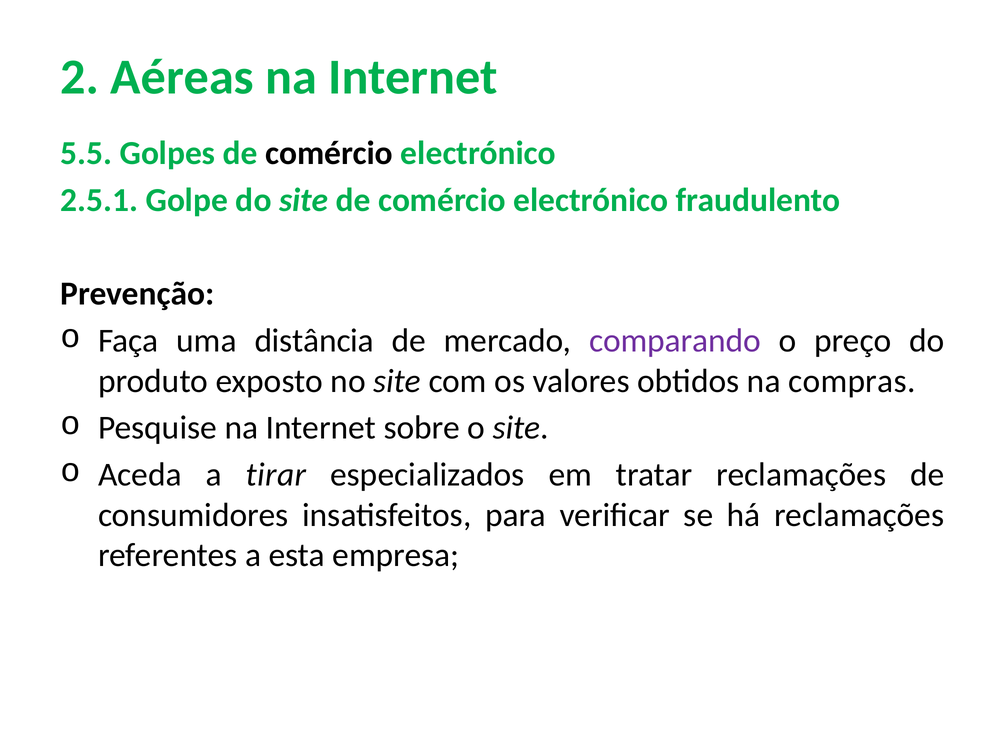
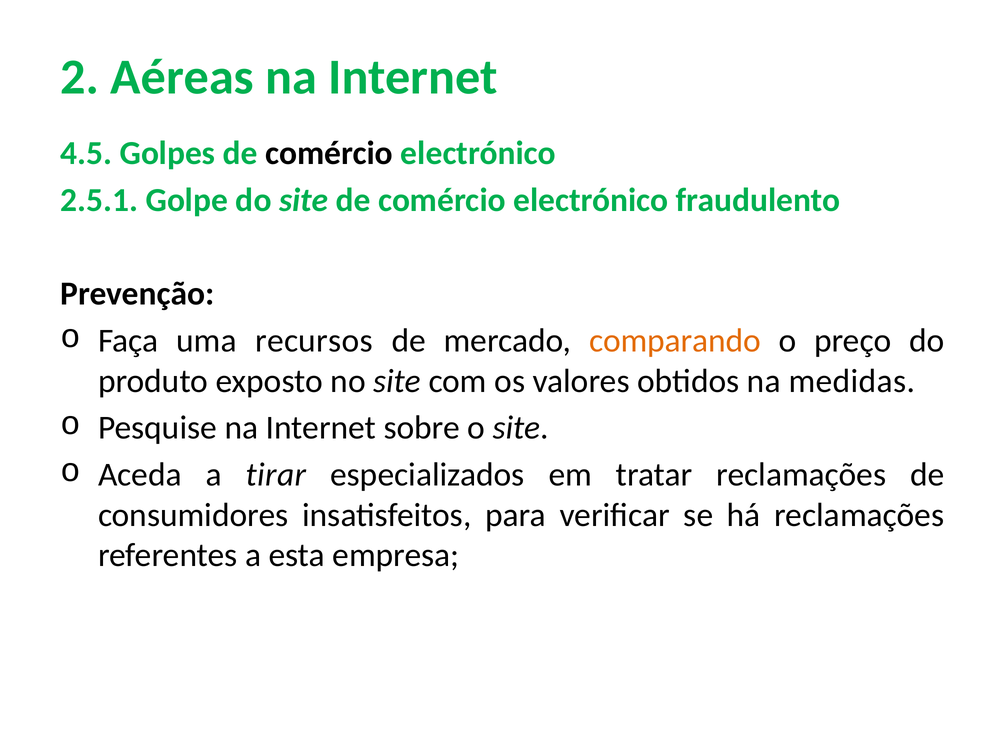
5.5: 5.5 -> 4.5 (86, 153)
distância: distância -> recursos (314, 341)
comparando colour: purple -> orange (675, 341)
compras: compras -> medidas (852, 381)
